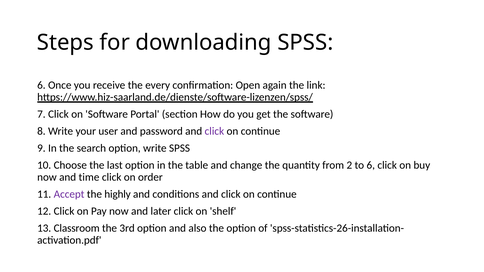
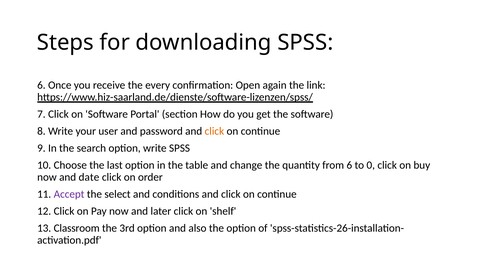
click colour: purple -> orange (214, 131)
from 2: 2 -> 6 (349, 165)
to 6: 6 -> 0 (371, 165)
time: time -> date (89, 177)
highly: highly -> select (118, 194)
